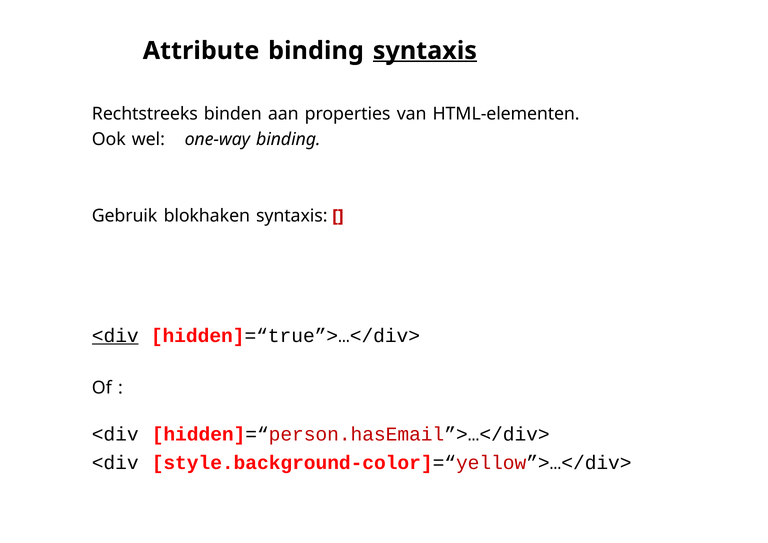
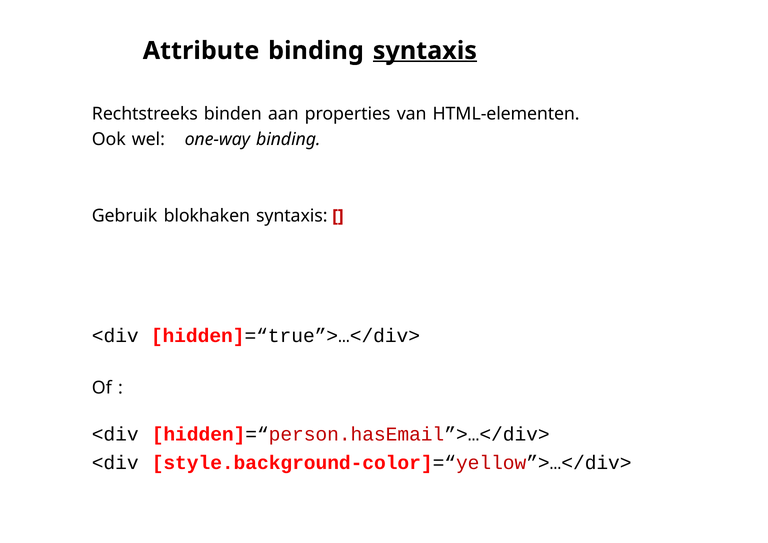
<div underline: present -> none (115, 336)
